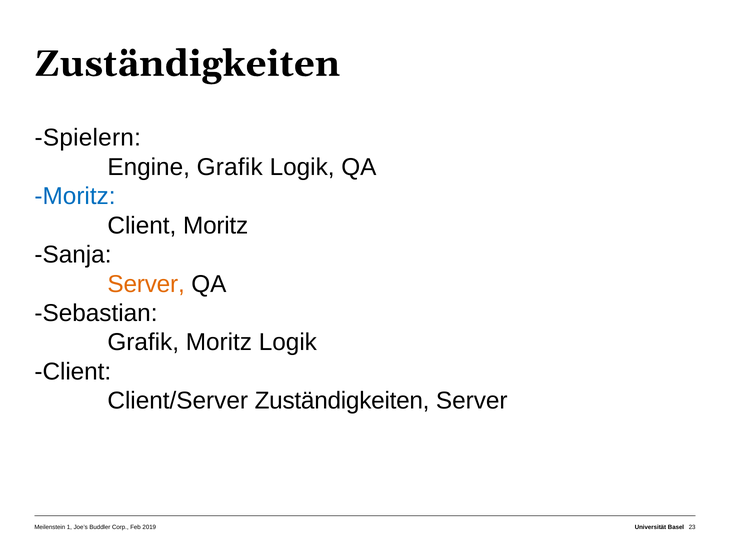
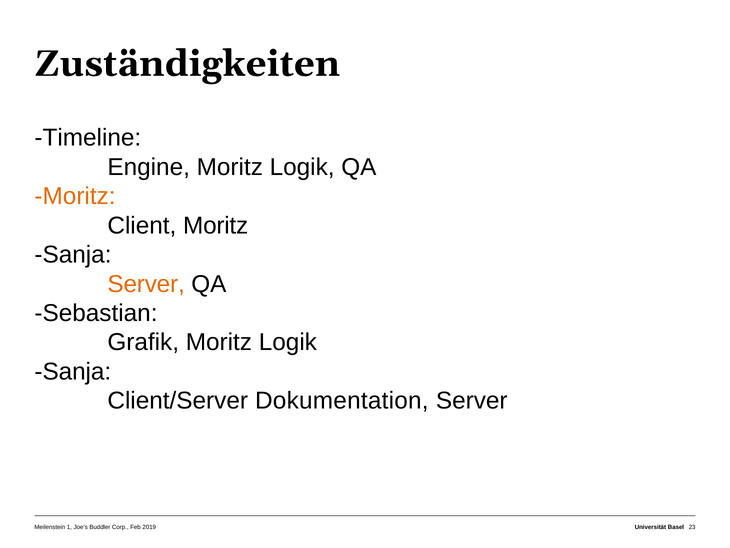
Spielern: Spielern -> Timeline (88, 138)
Engine Grafik: Grafik -> Moritz (230, 167)
Moritz colour: blue -> orange (75, 196)
Client: Client -> Sanja (73, 371)
Client/Server Zuständigkeiten: Zuständigkeiten -> Dokumentation (342, 401)
